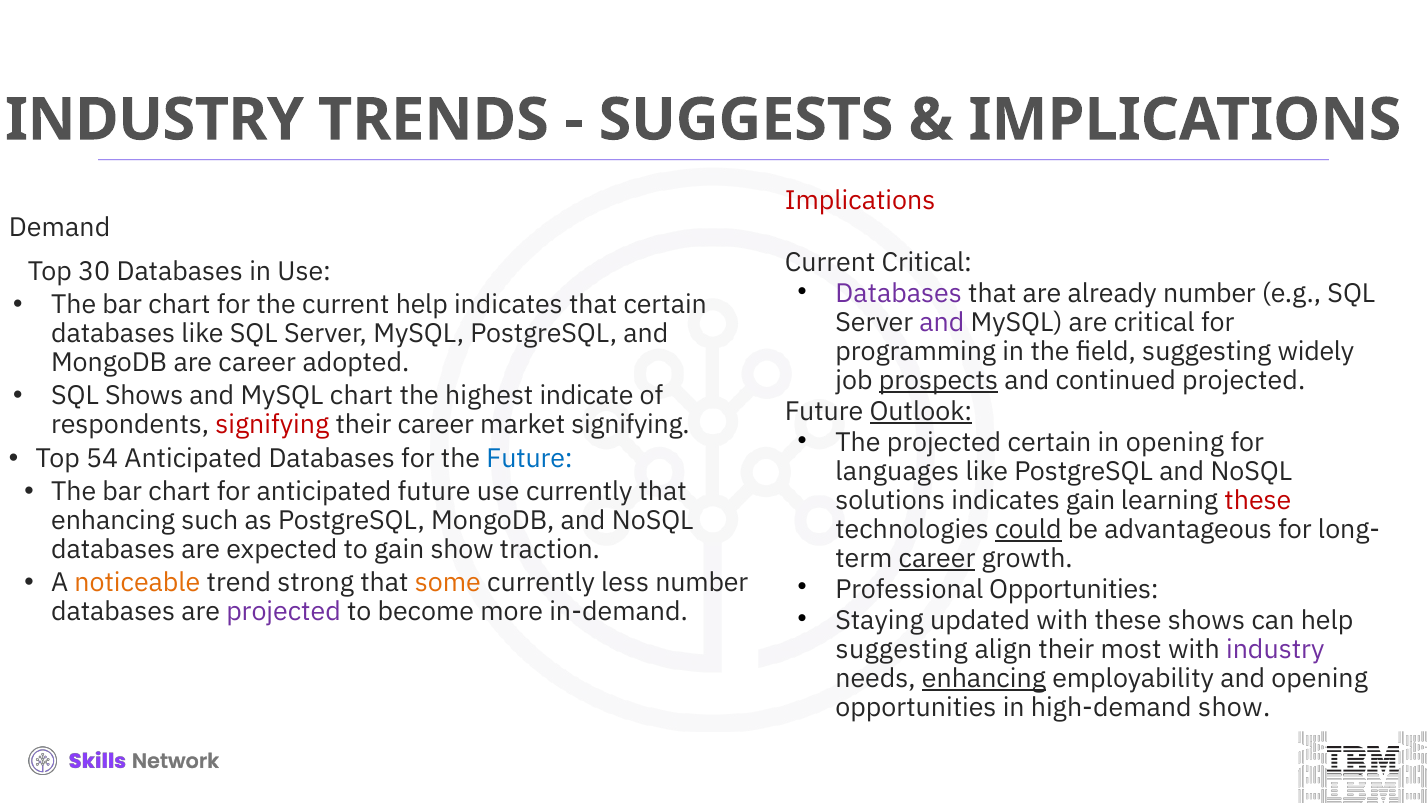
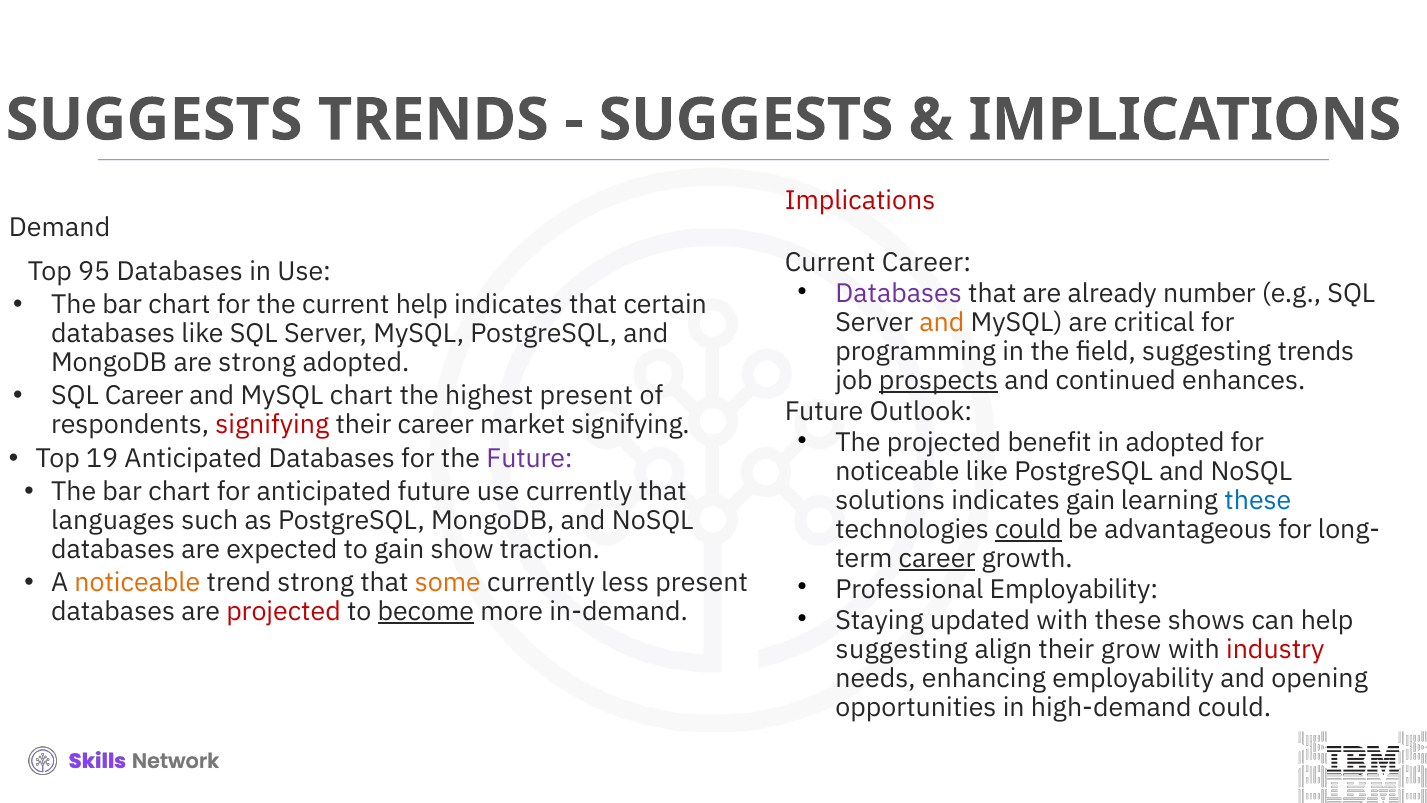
INDUSTRY: INDUSTRY -> SUGGESTS (154, 120)
Current Critical: Critical -> Career (927, 263)
30: 30 -> 95 (94, 272)
and colour: purple -> orange (942, 323)
suggesting widely: widely -> trends (1316, 352)
are career: career -> strong (257, 363)
continued projected: projected -> enhances (1244, 381)
SQL Shows: Shows -> Career (144, 396)
highest indicate: indicate -> present (586, 396)
Outlook underline: present -> none (921, 412)
projected certain: certain -> benefit (1049, 443)
in opening: opening -> adopted (1175, 443)
54: 54 -> 19 (102, 458)
Future colour: blue -> purple (530, 458)
languages: languages -> noticeable (898, 472)
these colour: red -> blue (1258, 500)
enhancing: enhancing -> languages (113, 520)
less number: number -> present (702, 582)
Professional Opportunities: Opportunities -> Employability (1074, 589)
projected colour: purple -> red (284, 611)
become underline: none -> present (426, 611)
most: most -> grow (1131, 649)
industry colour: purple -> red (1275, 649)
enhancing underline: present -> none (984, 678)
high-demand show: show -> could (1234, 707)
